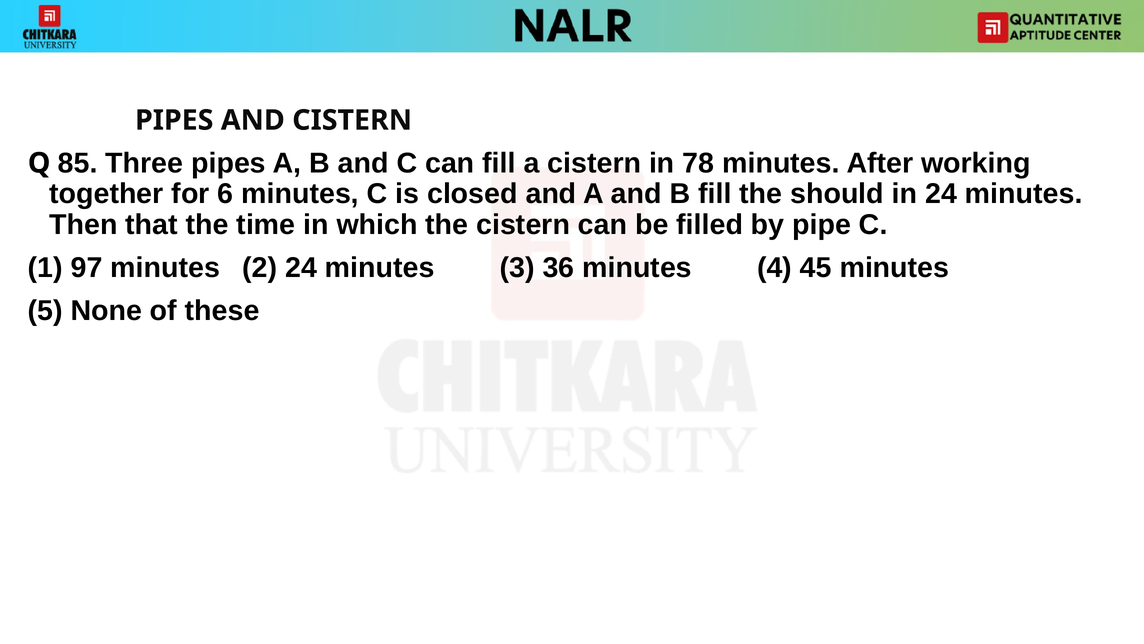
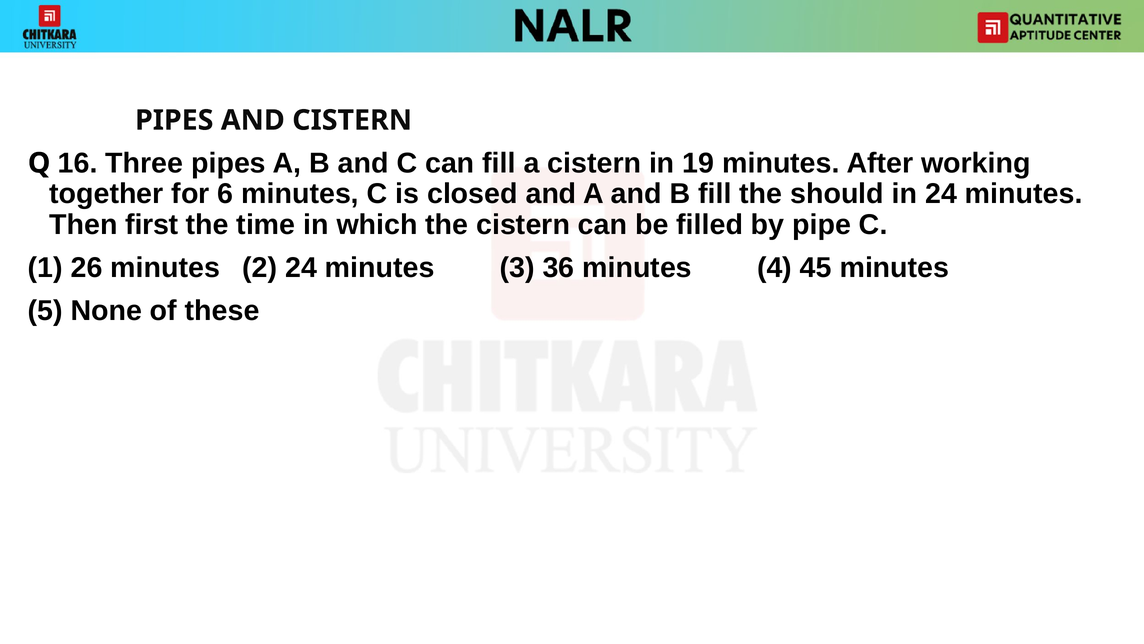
85: 85 -> 16 (78, 163)
78: 78 -> 19 (698, 163)
that: that -> first (152, 225)
97: 97 -> 26 (87, 268)
